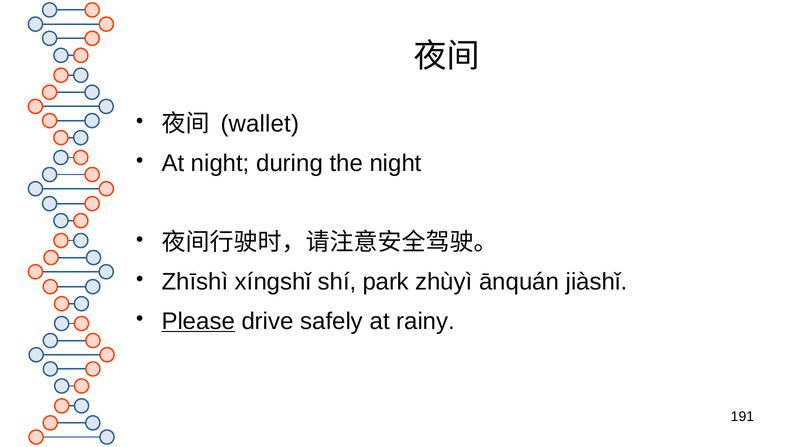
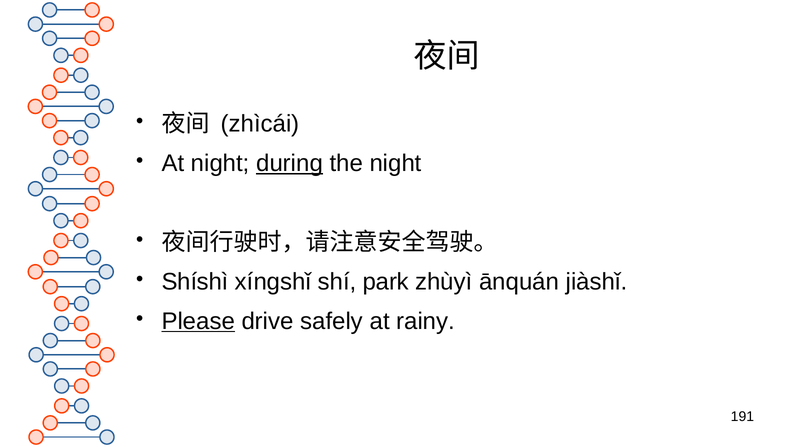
wallet: wallet -> zhìcái (260, 124)
during underline: none -> present (290, 163)
Zhīshì: Zhīshì -> Shíshì (195, 281)
